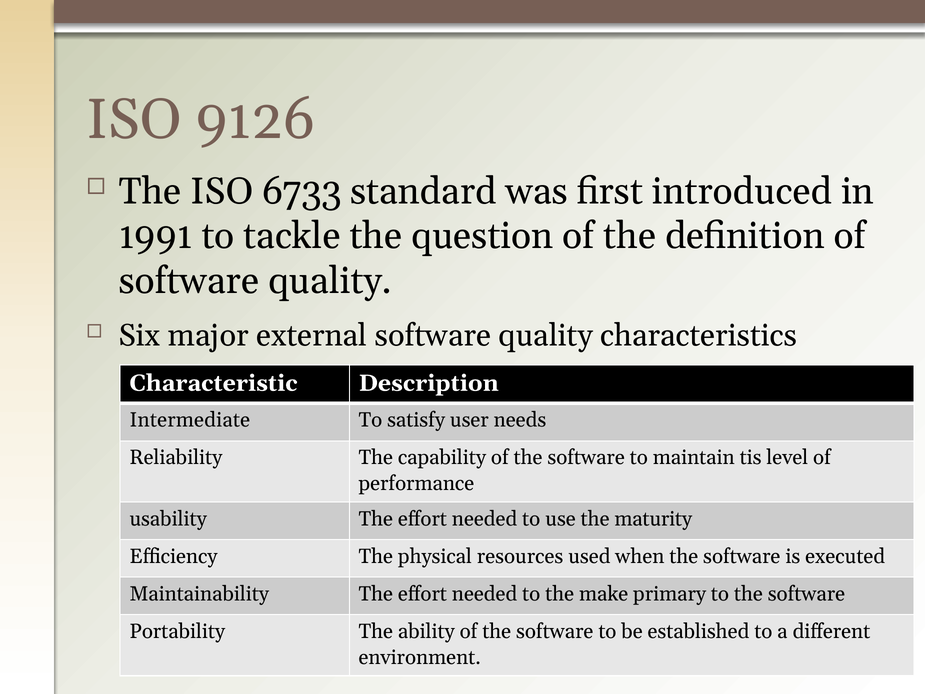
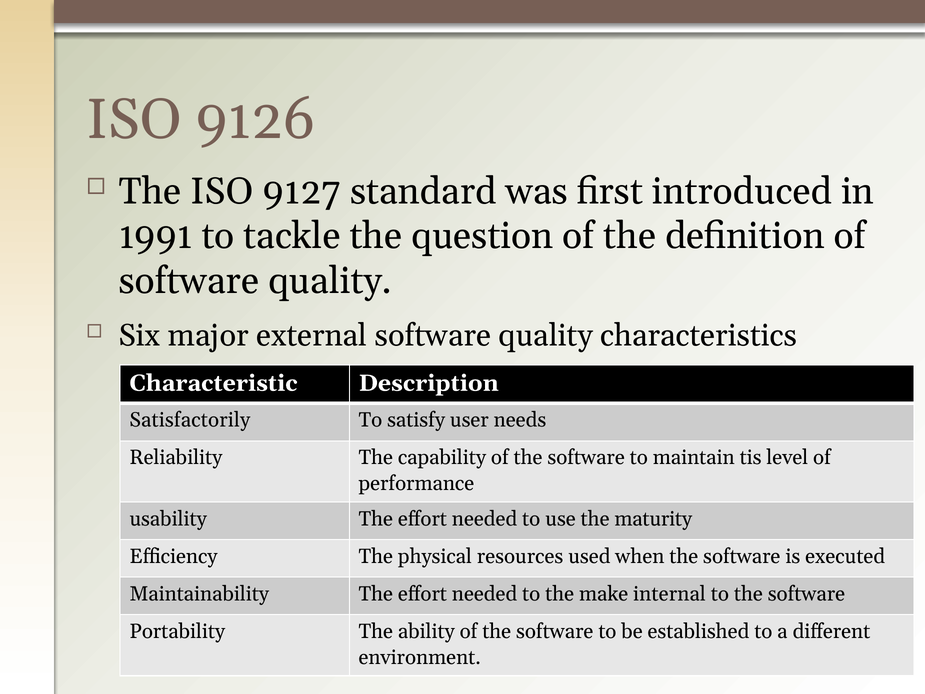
6733: 6733 -> 9127 (302, 191)
Intermediate: Intermediate -> Satisfactorily (190, 420)
primary: primary -> internal (669, 594)
